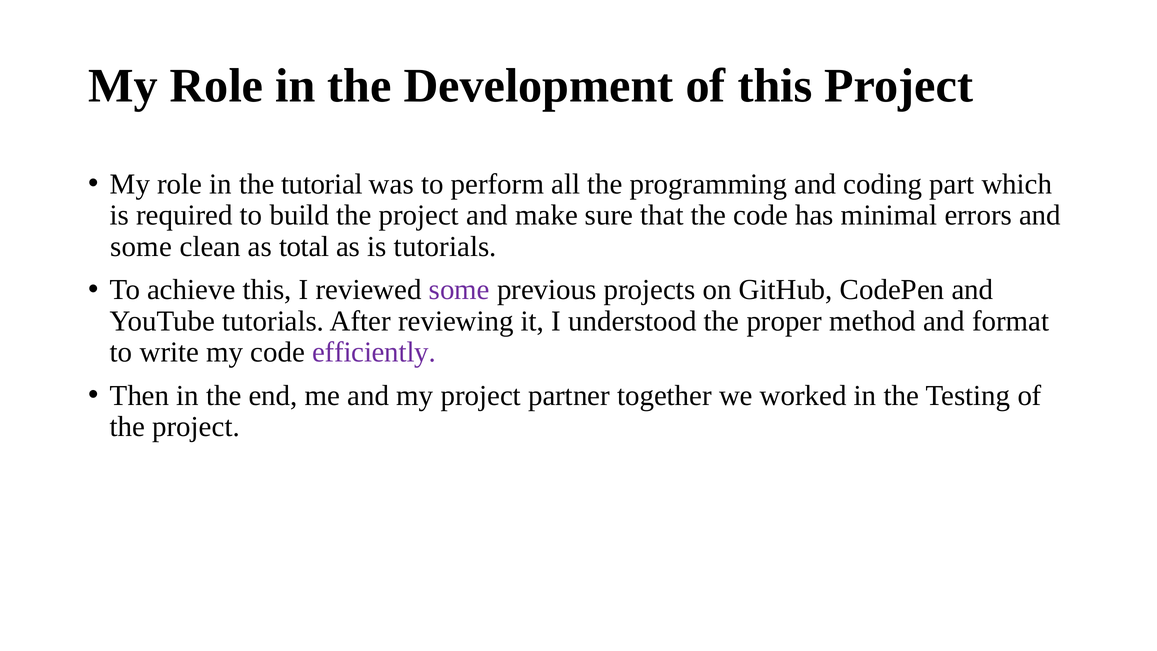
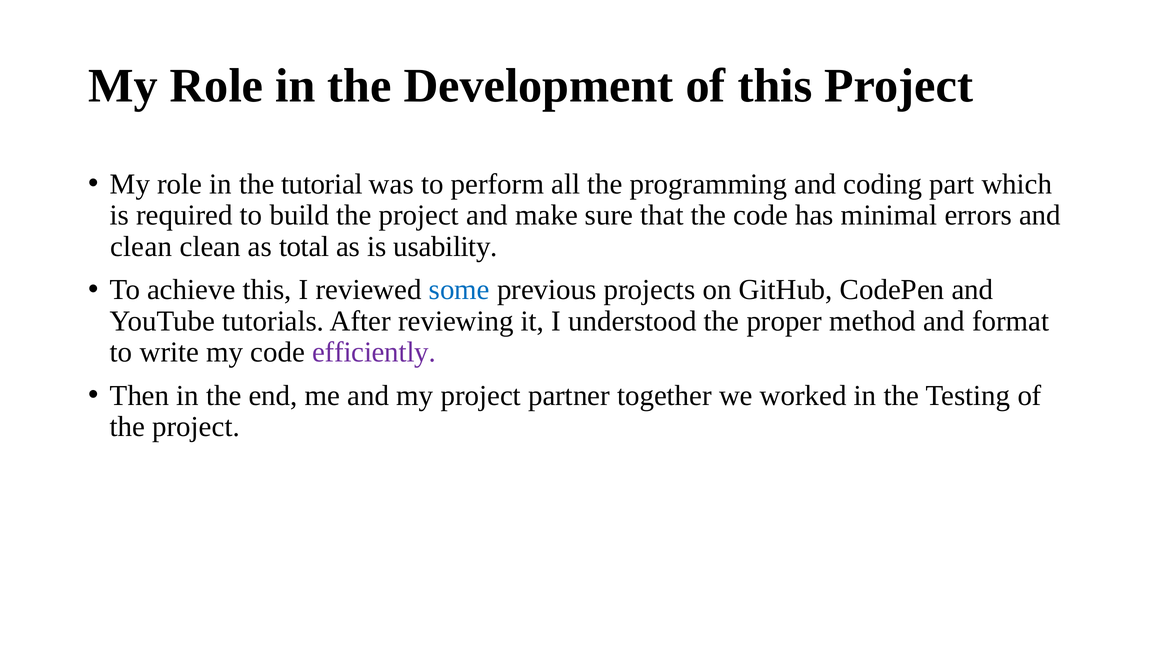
some: some -> clean (141, 246)
is tutorials: tutorials -> usability (446, 246)
some colour: purple -> blue (459, 290)
